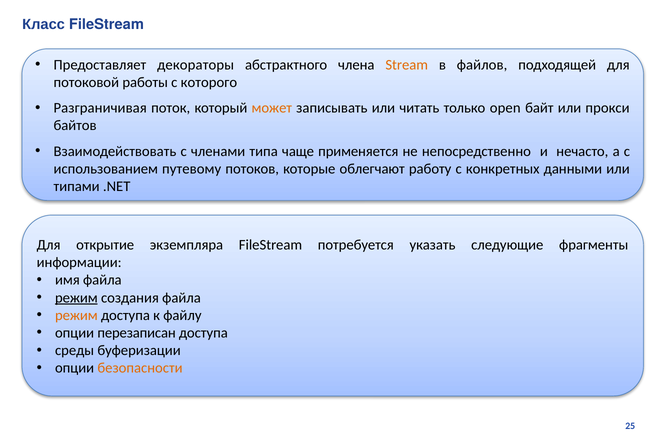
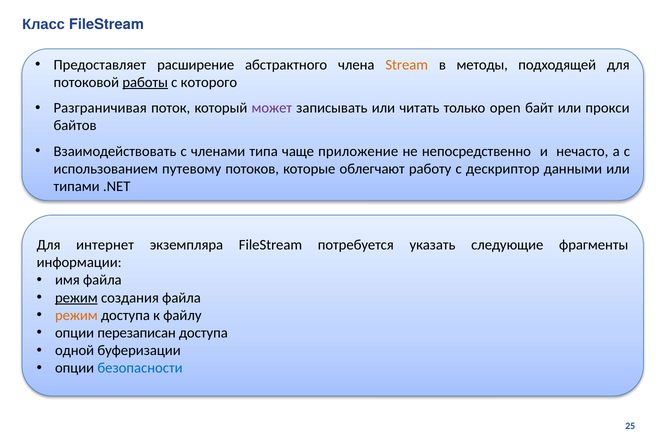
декораторы: декораторы -> расширение (196, 65)
файлов: файлов -> методы (482, 65)
работы underline: none -> present (145, 82)
может colour: orange -> purple (272, 108)
применяется: применяется -> приложение (358, 151)
конкретных: конкретных -> дескриптор (503, 169)
открытие: открытие -> интернет (105, 245)
среды: среды -> одной (75, 351)
безопасности colour: orange -> blue (140, 368)
